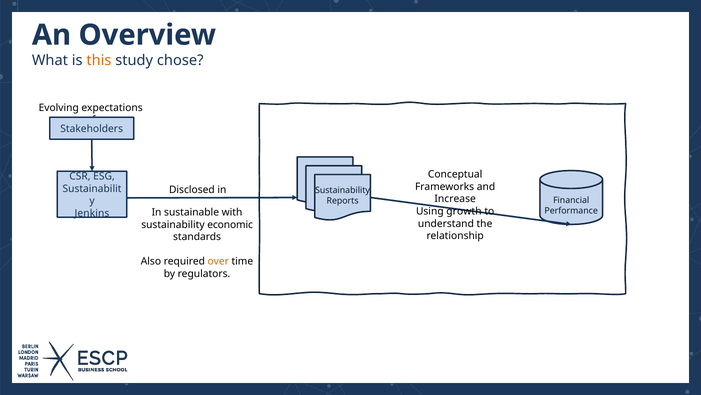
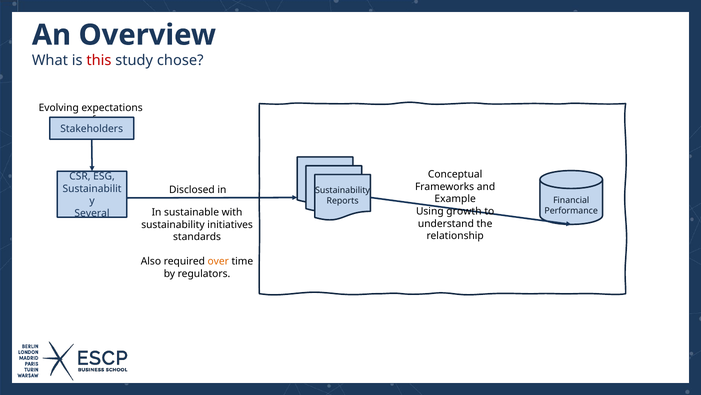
this colour: orange -> red (99, 60)
Increase: Increase -> Example (455, 199)
Jenkins: Jenkins -> Several (92, 213)
economic: economic -> initiatives (230, 224)
